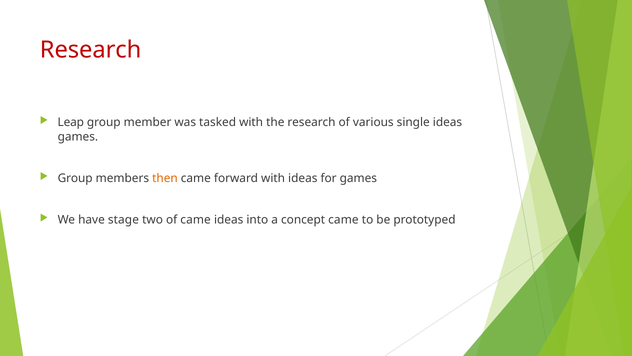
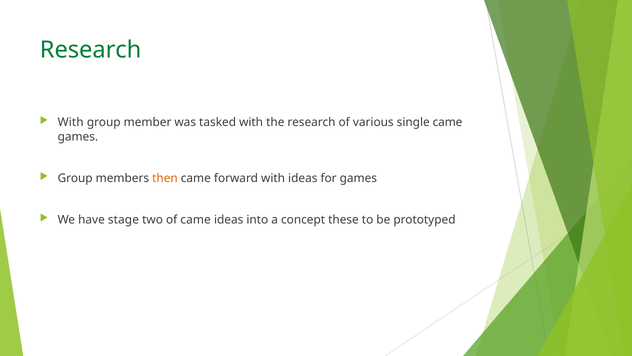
Research colour: red -> green (91, 50)
Leap: Leap -> With (71, 122)
single ideas: ideas -> came (448, 122)
concept came: came -> these (343, 220)
